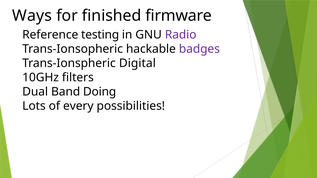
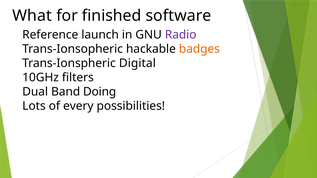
Ways: Ways -> What (32, 16)
firmware: firmware -> software (178, 16)
testing: testing -> launch (100, 35)
badges colour: purple -> orange (199, 49)
